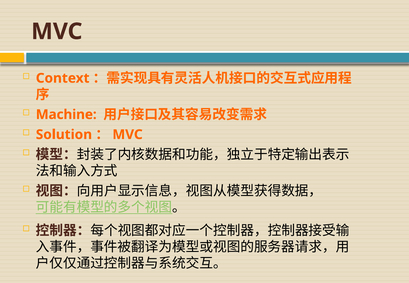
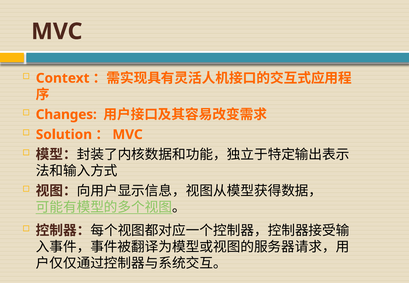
Machine: Machine -> Changes (66, 115)
